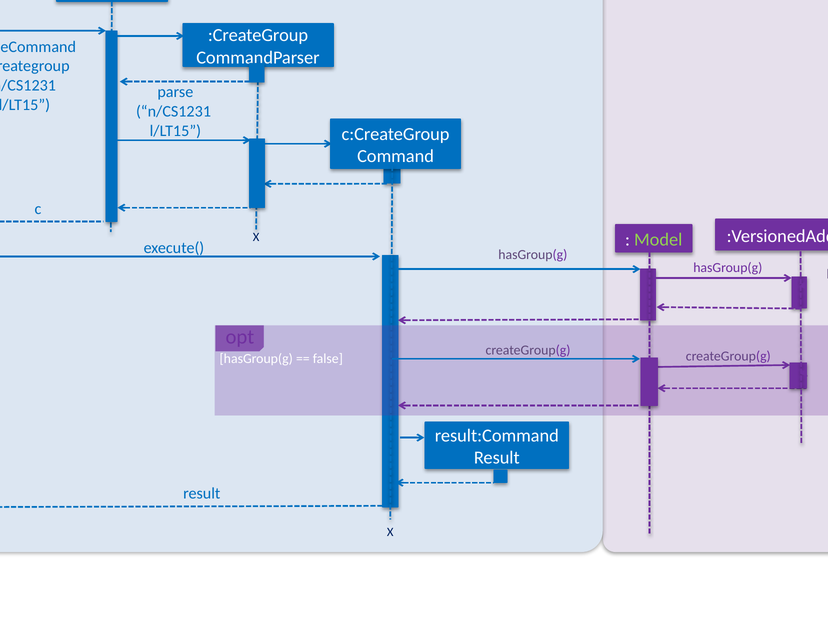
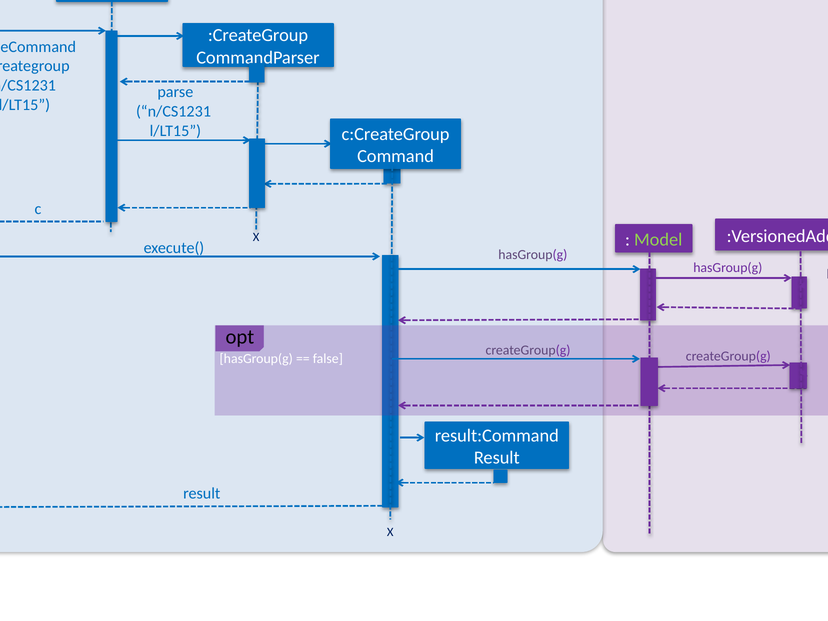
opt colour: purple -> black (240, 337)
